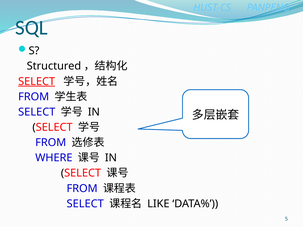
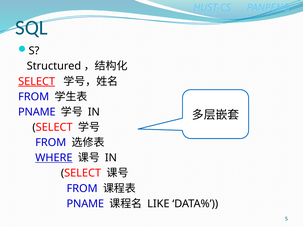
SELECT: SELECT -> PNAME (37, 112)
WHERE underline: none -> present (54, 158)
SELECT: SELECT -> PNAME (85, 204)
